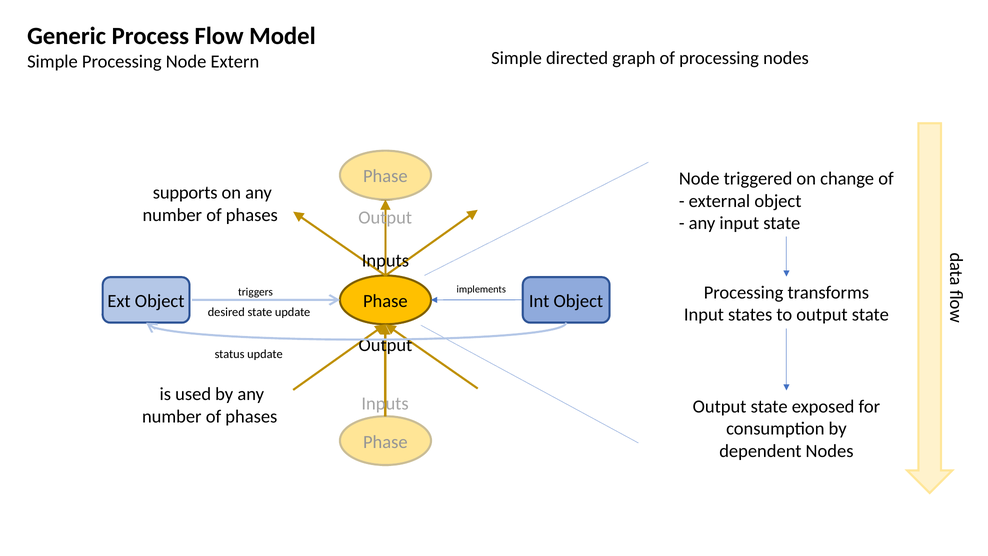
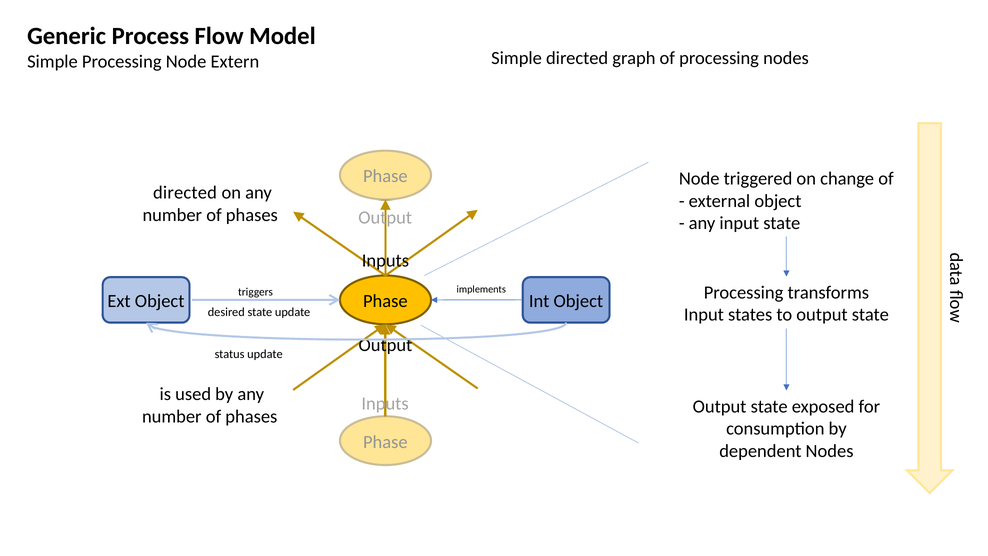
supports: supports -> directed (185, 193)
